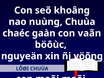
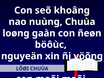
chaéc: chaéc -> loøng (16, 33)
vaãn: vaãn -> ñeøn (89, 33)
